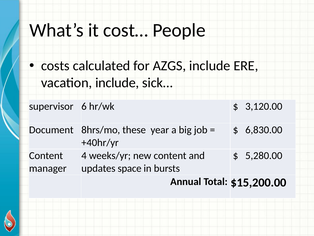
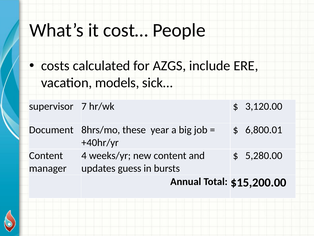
vacation include: include -> models (117, 82)
6: 6 -> 7 (84, 106)
6,830.00: 6,830.00 -> 6,800.01 (264, 130)
space: space -> guess (130, 168)
